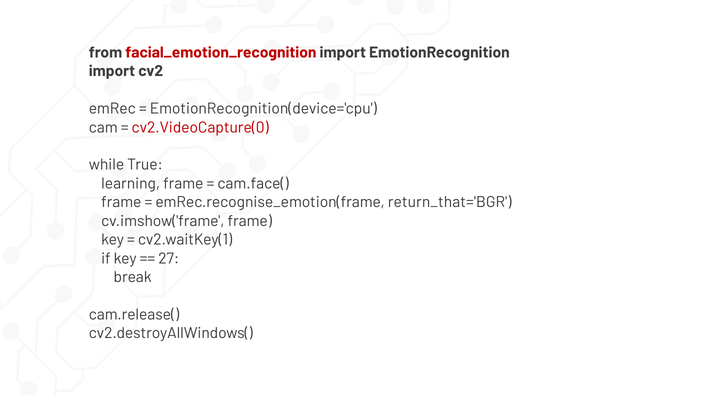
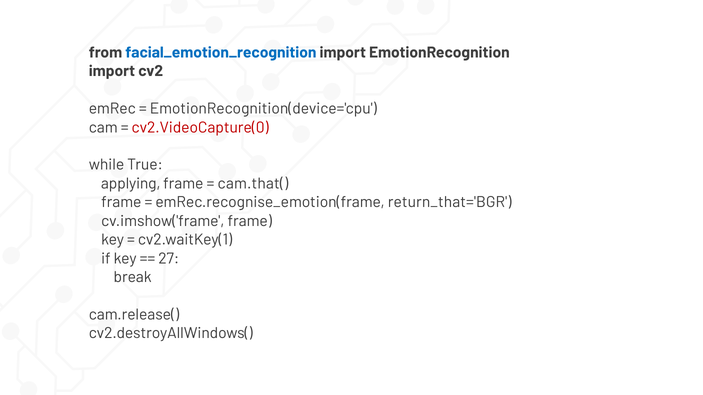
facial_emotion_recognition colour: red -> blue (221, 53)
learning: learning -> applying (131, 184)
cam.face(: cam.face( -> cam.that( (253, 184)
